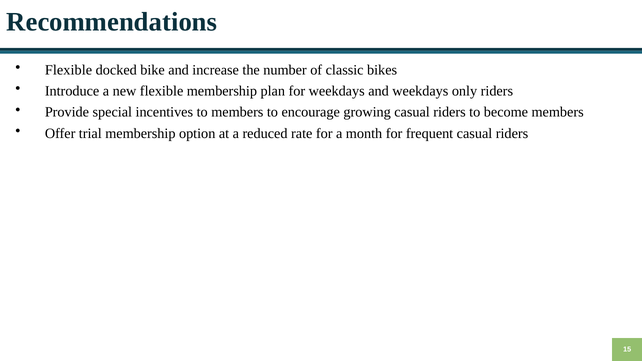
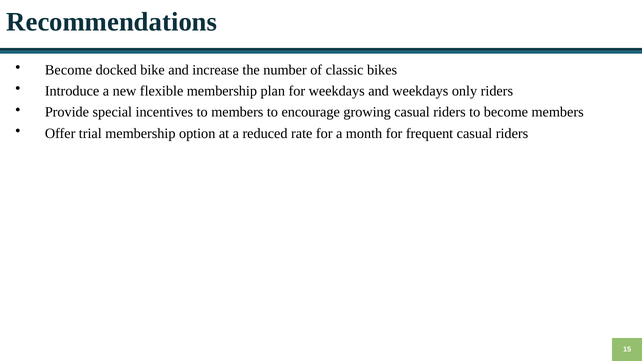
Flexible: Flexible -> Become (69, 70)
